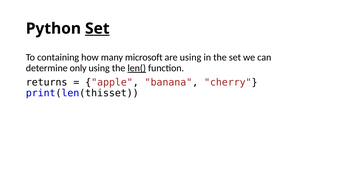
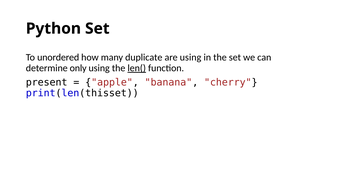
Set underline: present -> none (97, 28)
containing: containing -> unordered (58, 57)
microsoft: microsoft -> duplicate (144, 57)
returns: returns -> present (47, 82)
